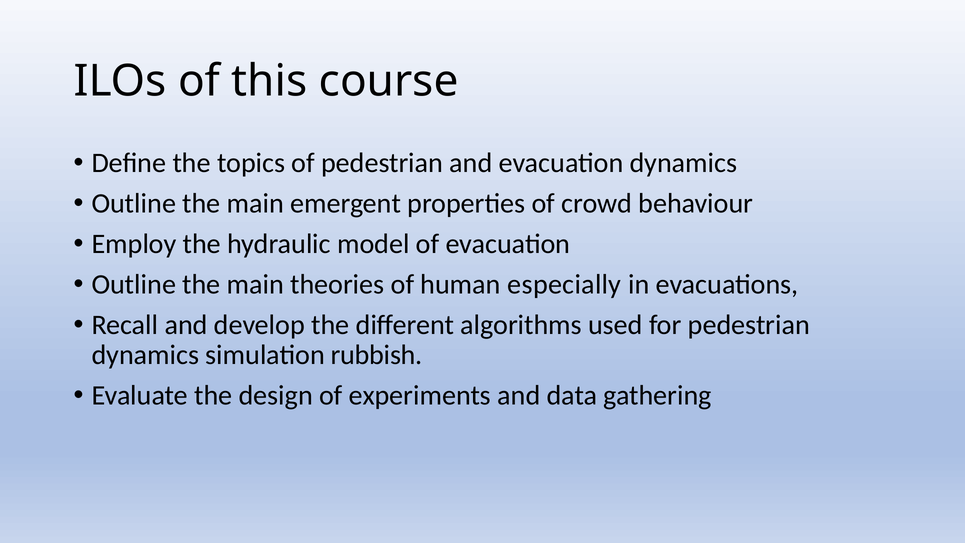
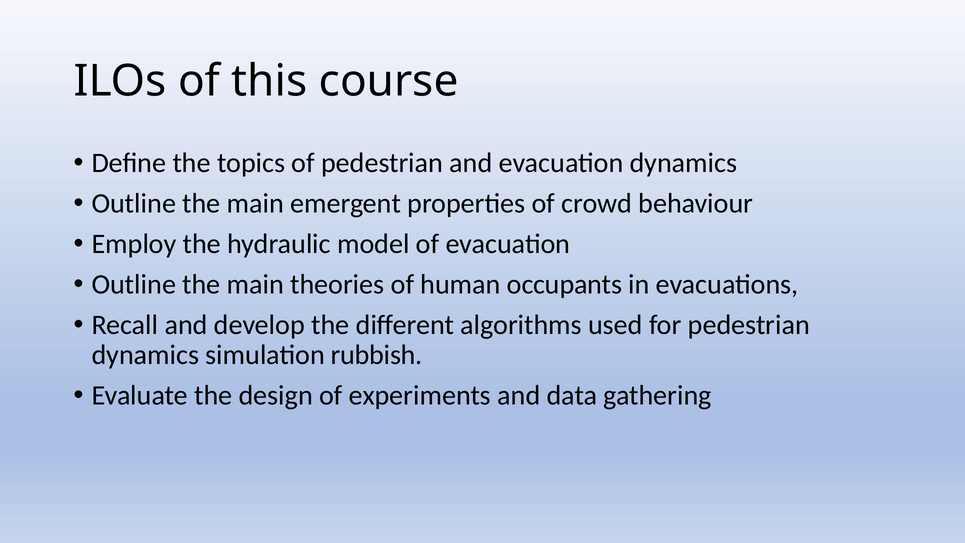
especially: especially -> occupants (565, 284)
